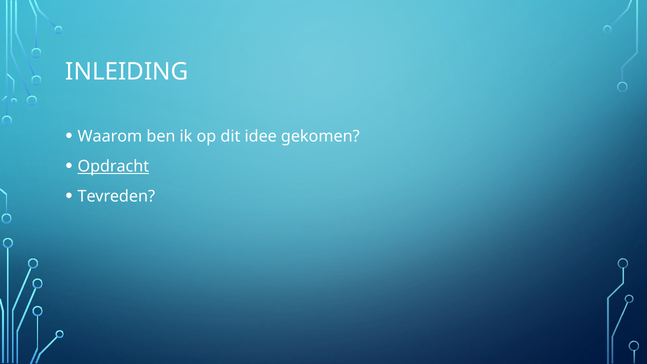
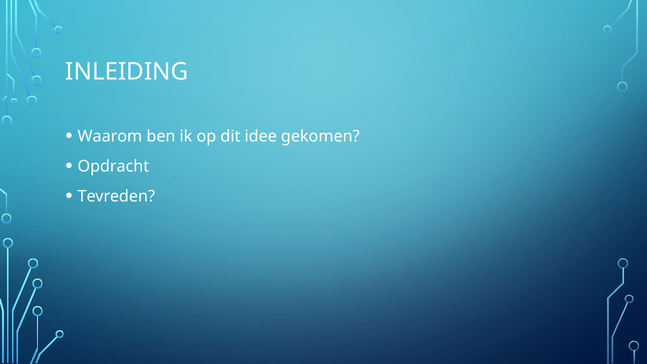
Opdracht underline: present -> none (113, 167)
